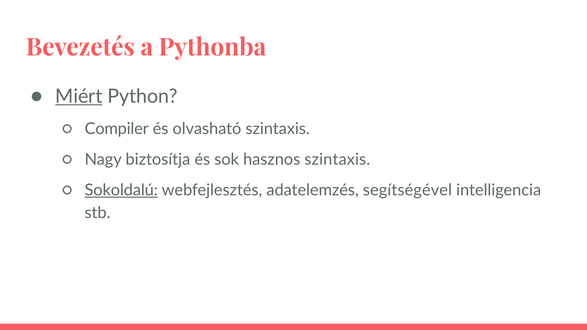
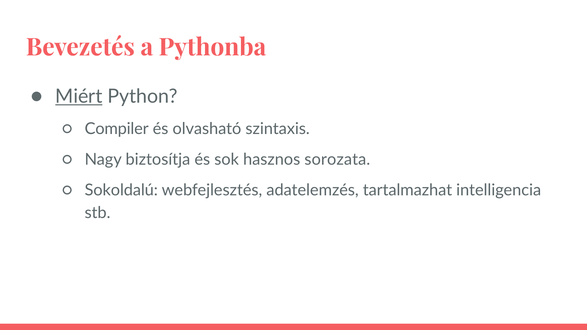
hasznos szintaxis: szintaxis -> sorozata (337, 160)
Sokoldalú underline: present -> none (121, 190)
segítségével: segítségével -> tartalmazhat (407, 190)
